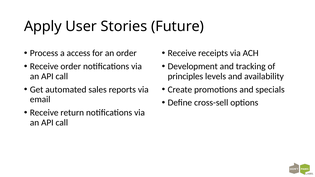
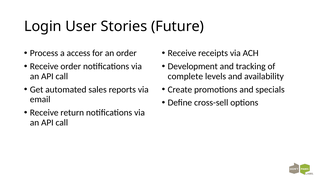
Apply: Apply -> Login (43, 26)
principles: principles -> complete (185, 76)
